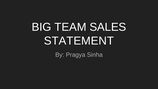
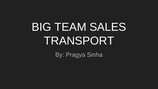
STATEMENT: STATEMENT -> TRANSPORT (79, 41)
